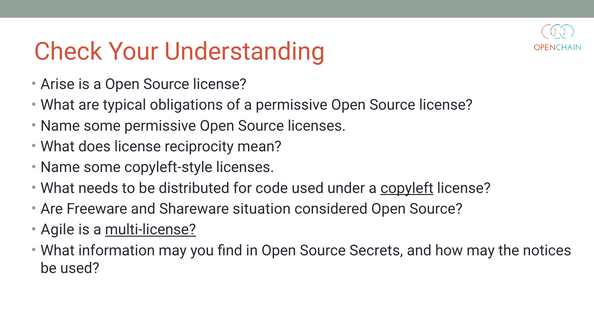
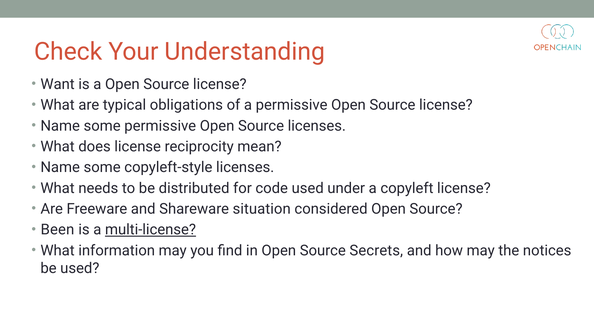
Arise: Arise -> Want (58, 84)
copyleft underline: present -> none (407, 188)
Agile: Agile -> Been (57, 230)
